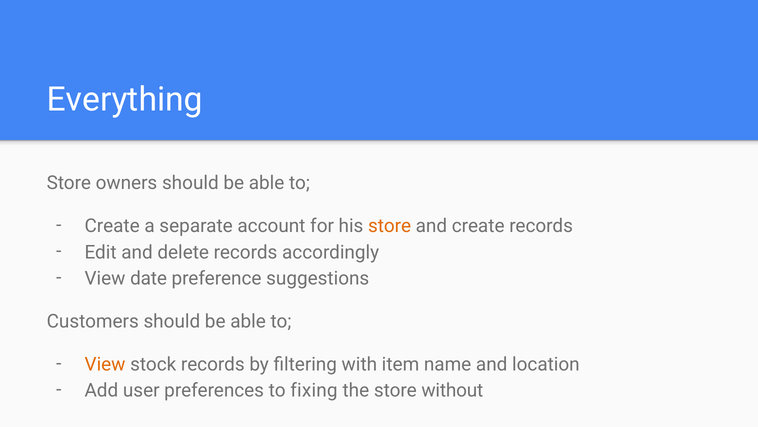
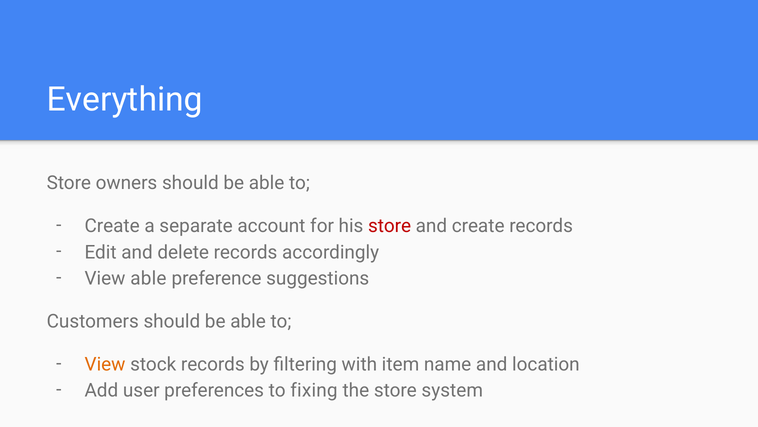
store colour: orange -> red (390, 226)
View date: date -> able (148, 278)
without: without -> system (452, 390)
